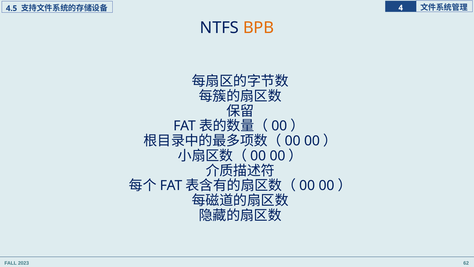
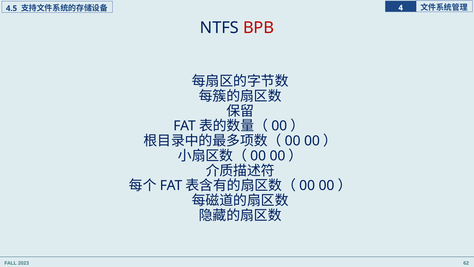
BPB colour: orange -> red (259, 28)
